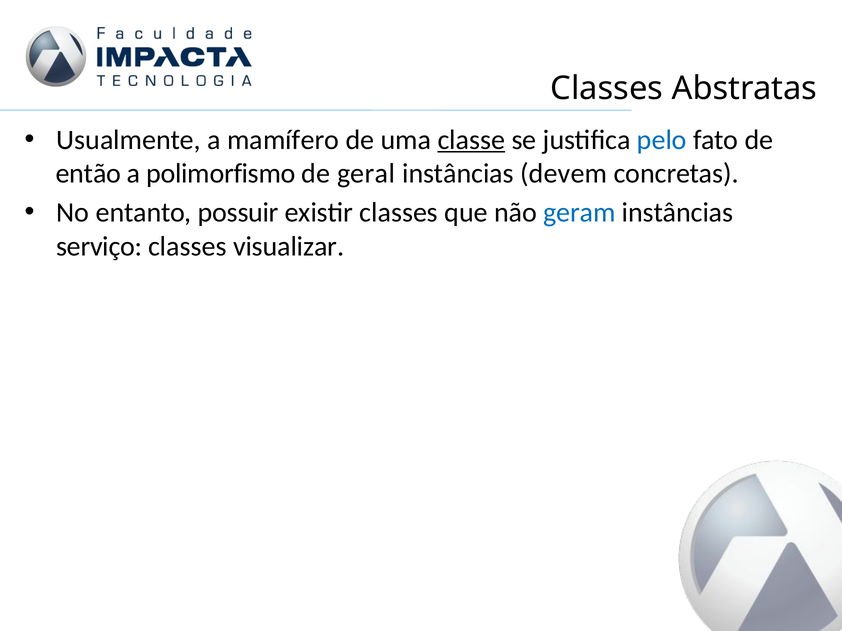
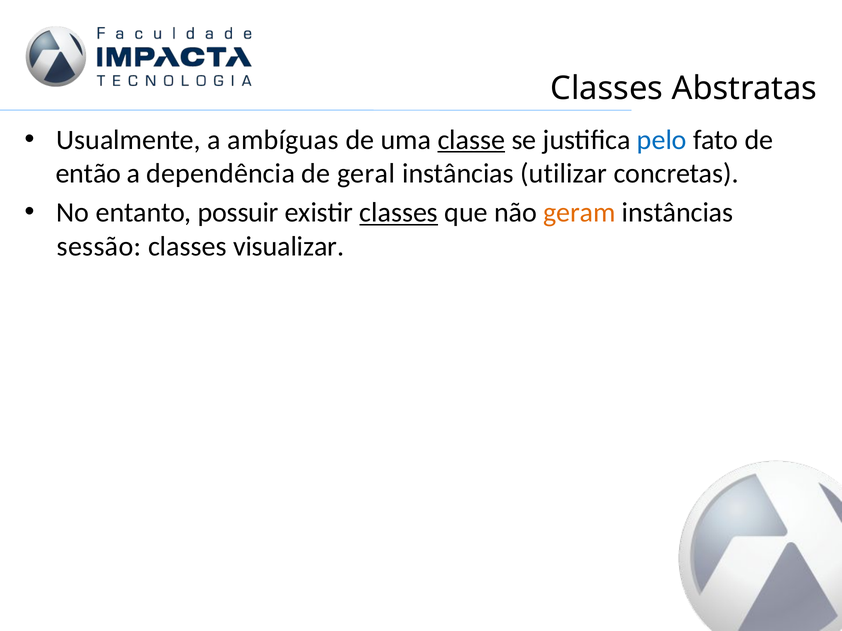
mamífero: mamífero -> ambíguas (283, 140)
polimorfismo: polimorfismo -> dependência (221, 174)
devem: devem -> utilizar (564, 174)
classes underline: none -> present (399, 213)
geram colour: blue -> orange (579, 213)
serviço: serviço -> sessão (99, 247)
